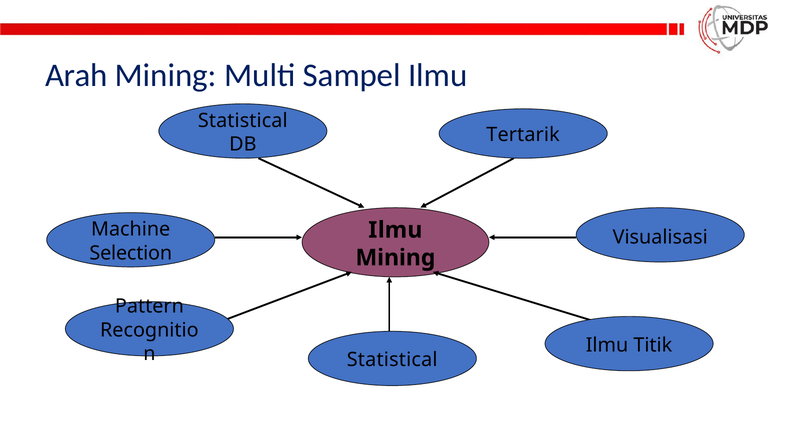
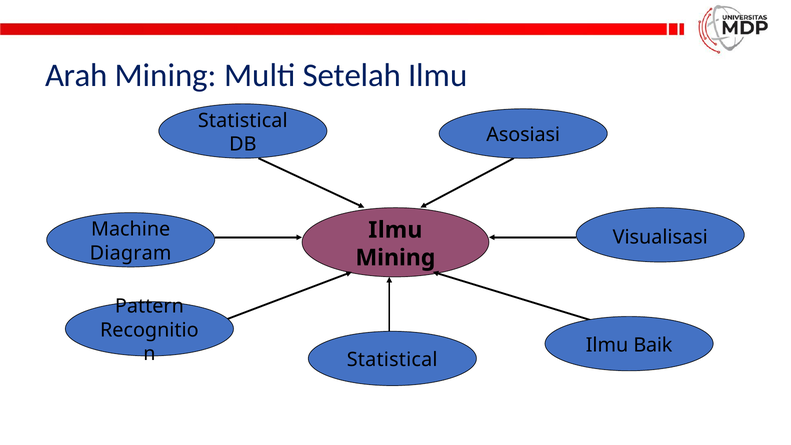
Sampel: Sampel -> Setelah (352, 75)
Tertarik: Tertarik -> Asosiasi (523, 135)
Selection: Selection -> Diagram (131, 253)
Titik: Titik -> Baik (653, 345)
